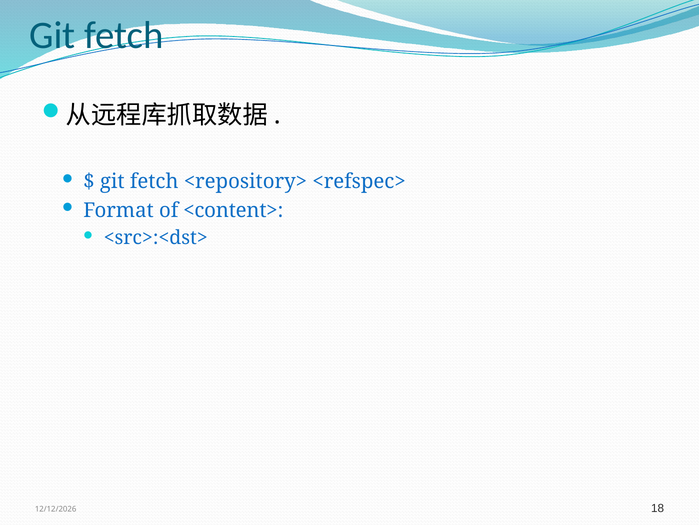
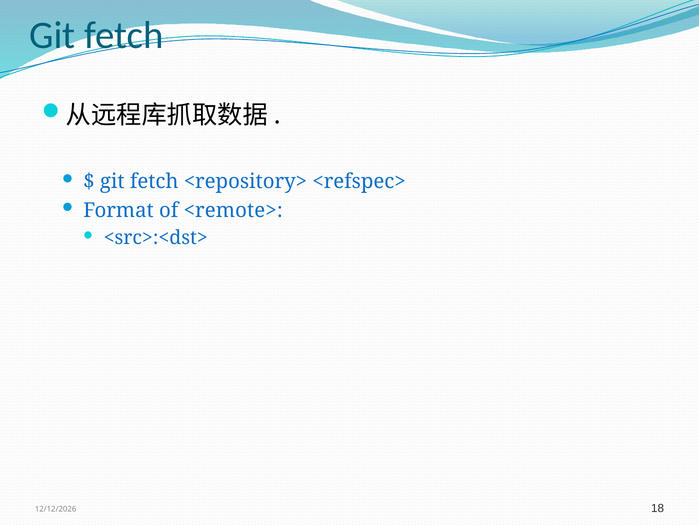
<content>: <content> -> <remote> (233, 210)
